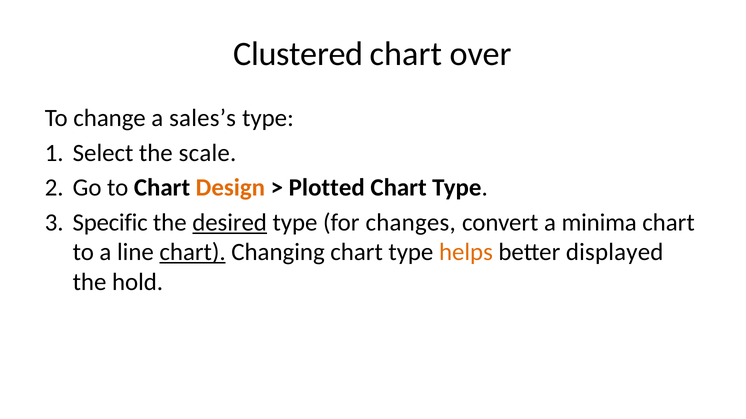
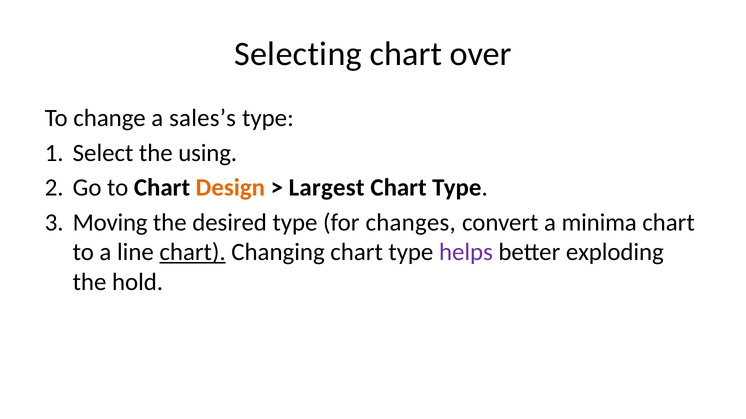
Clustered: Clustered -> Selecting (298, 54)
scale: scale -> using (208, 153)
Plotted: Plotted -> Largest (327, 188)
Specific: Specific -> Moving (110, 223)
desired underline: present -> none (230, 223)
helps colour: orange -> purple (466, 253)
displayed: displayed -> exploding (615, 253)
